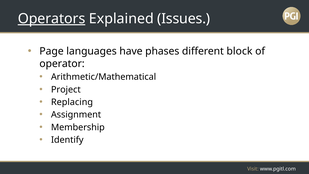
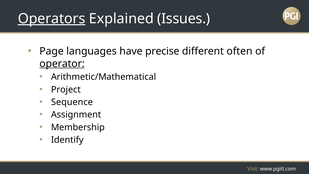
phases: phases -> precise (162, 51)
block: block -> often (239, 51)
operator underline: none -> present (62, 64)
Replacing: Replacing -> Sequence (72, 102)
